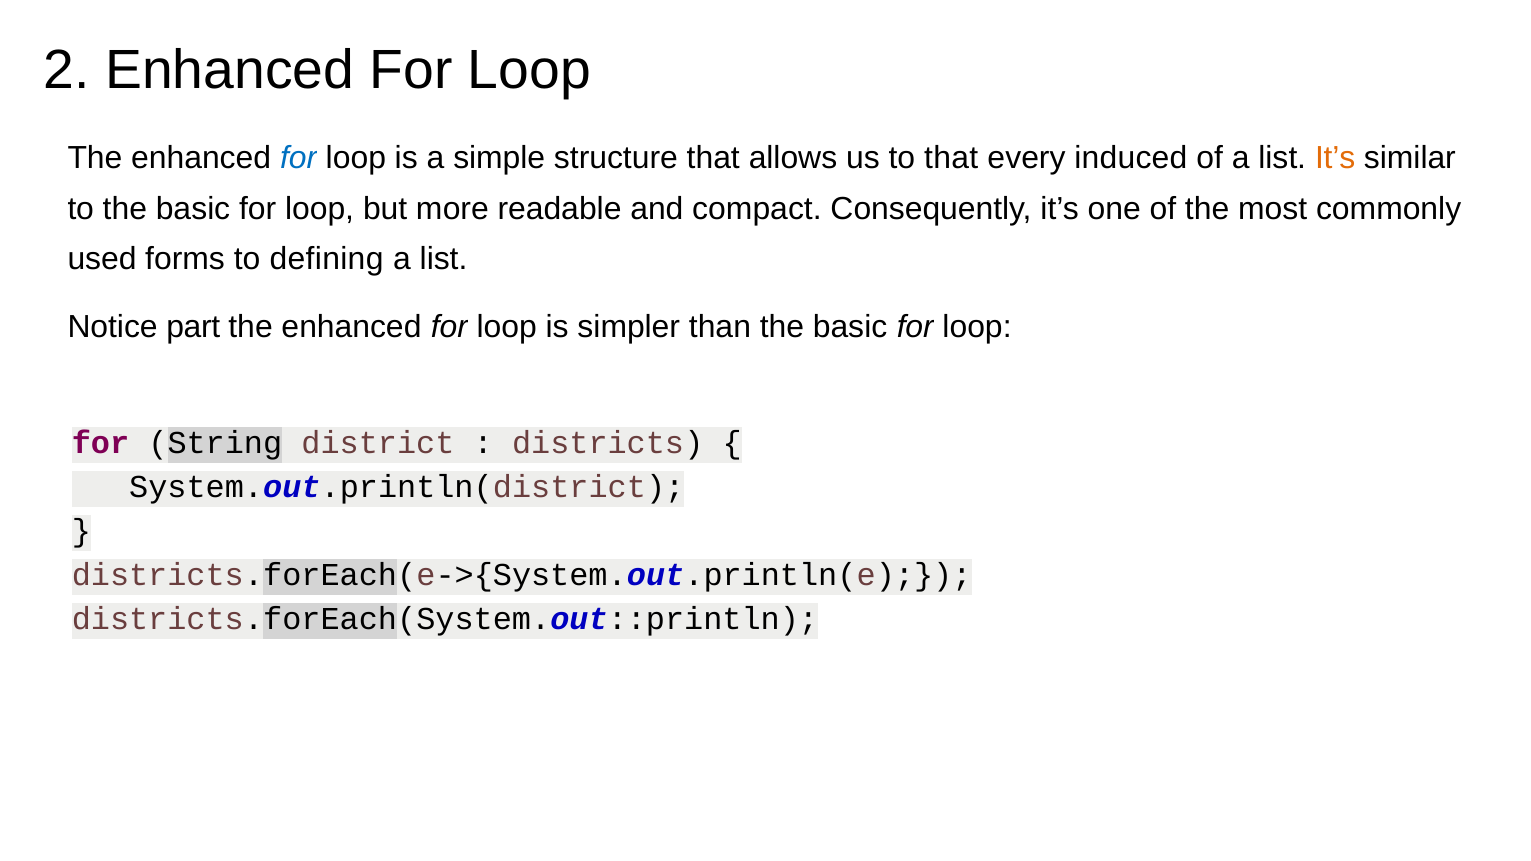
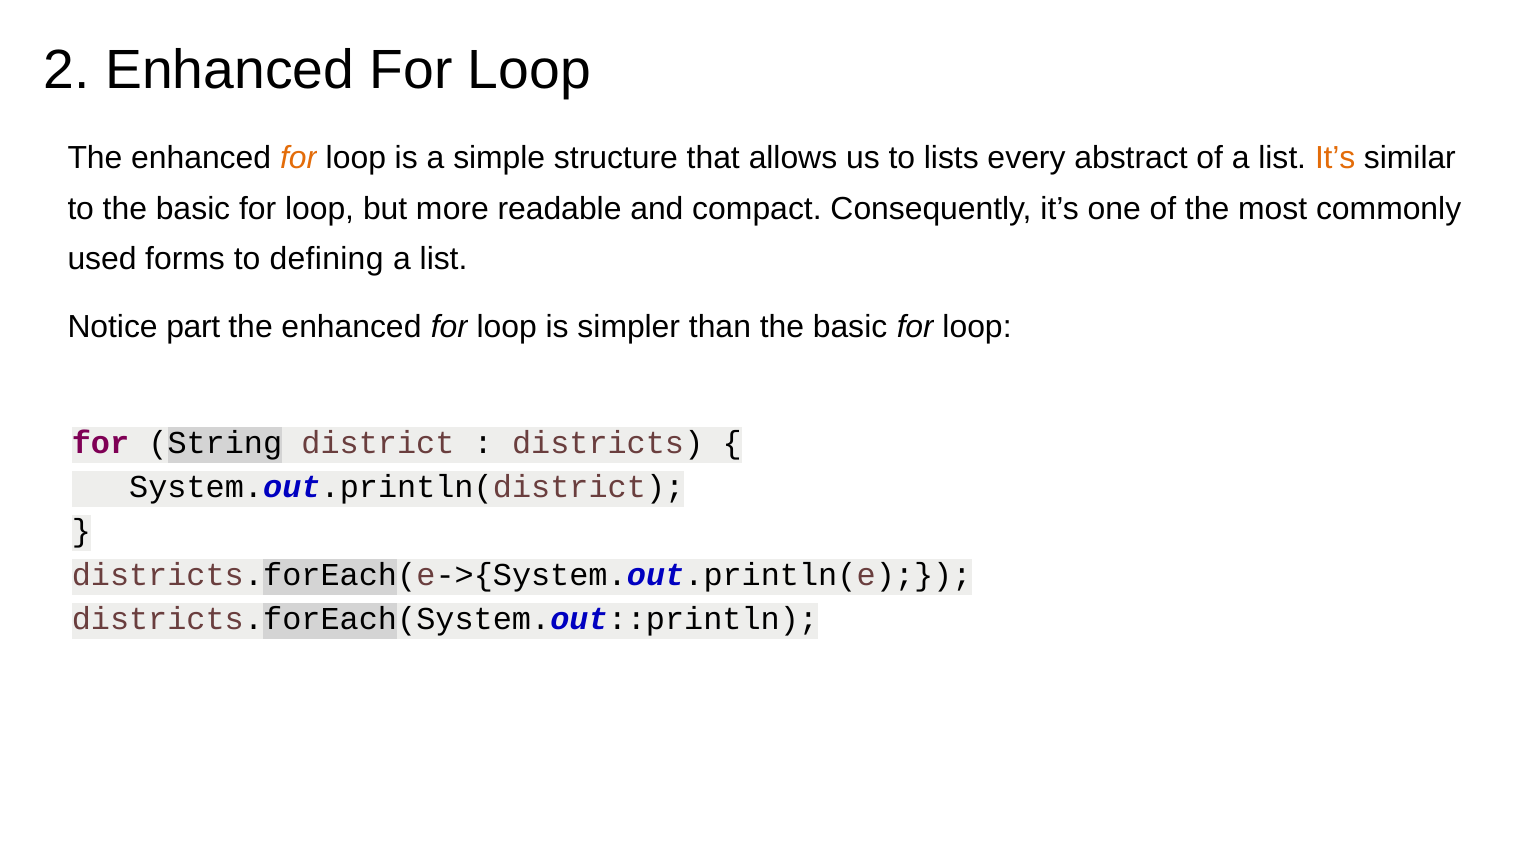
for colour: blue -> orange (299, 158)
to that: that -> lists (951, 158)
induced: induced -> abstract (1131, 158)
